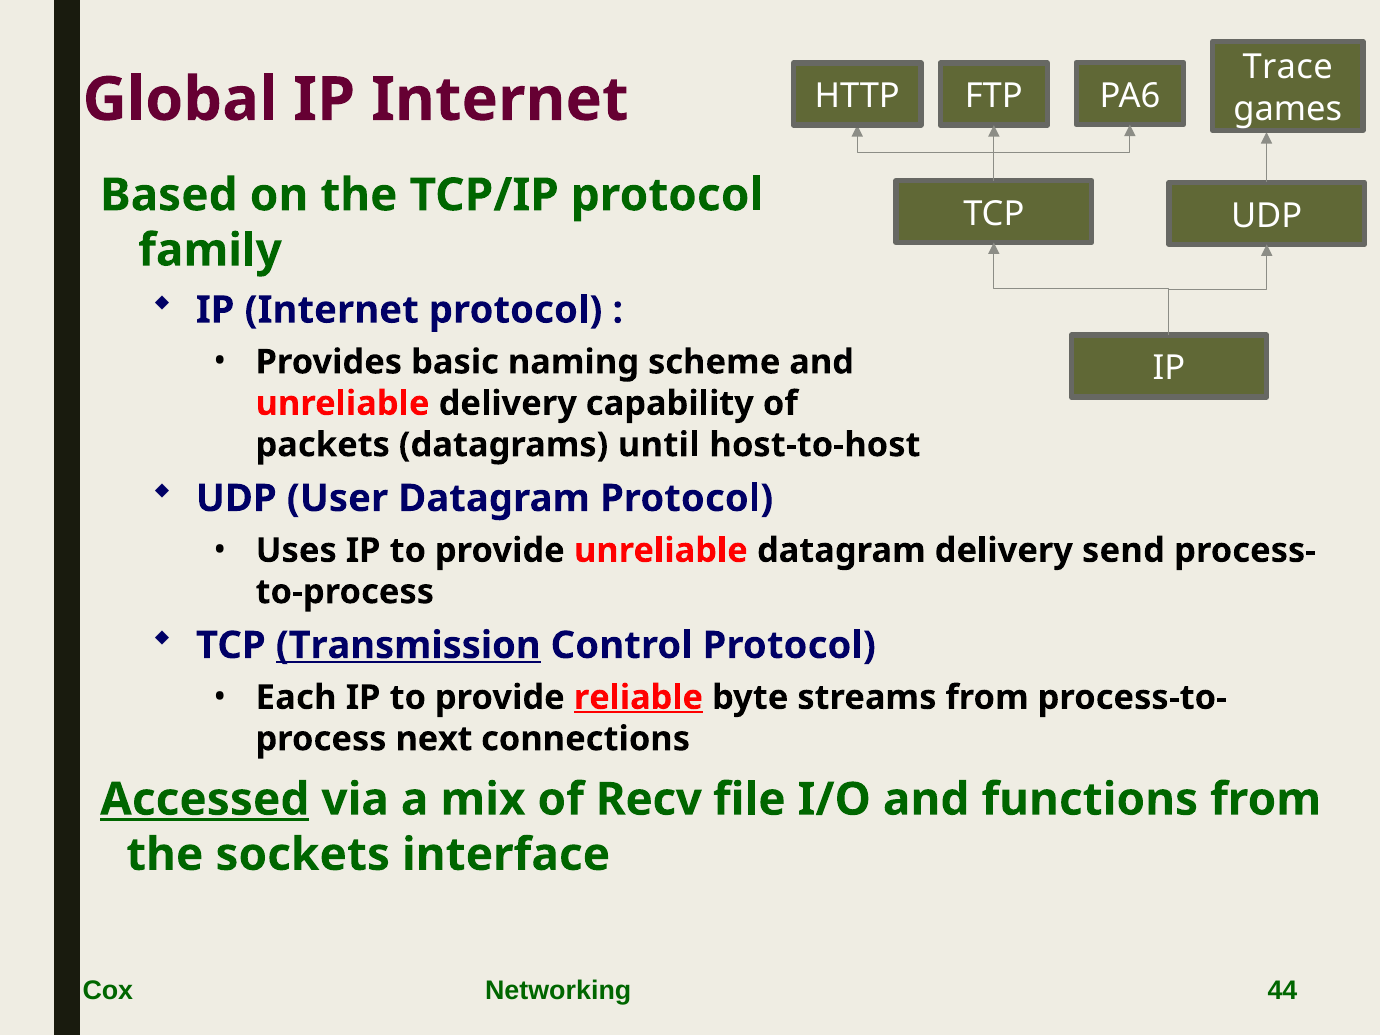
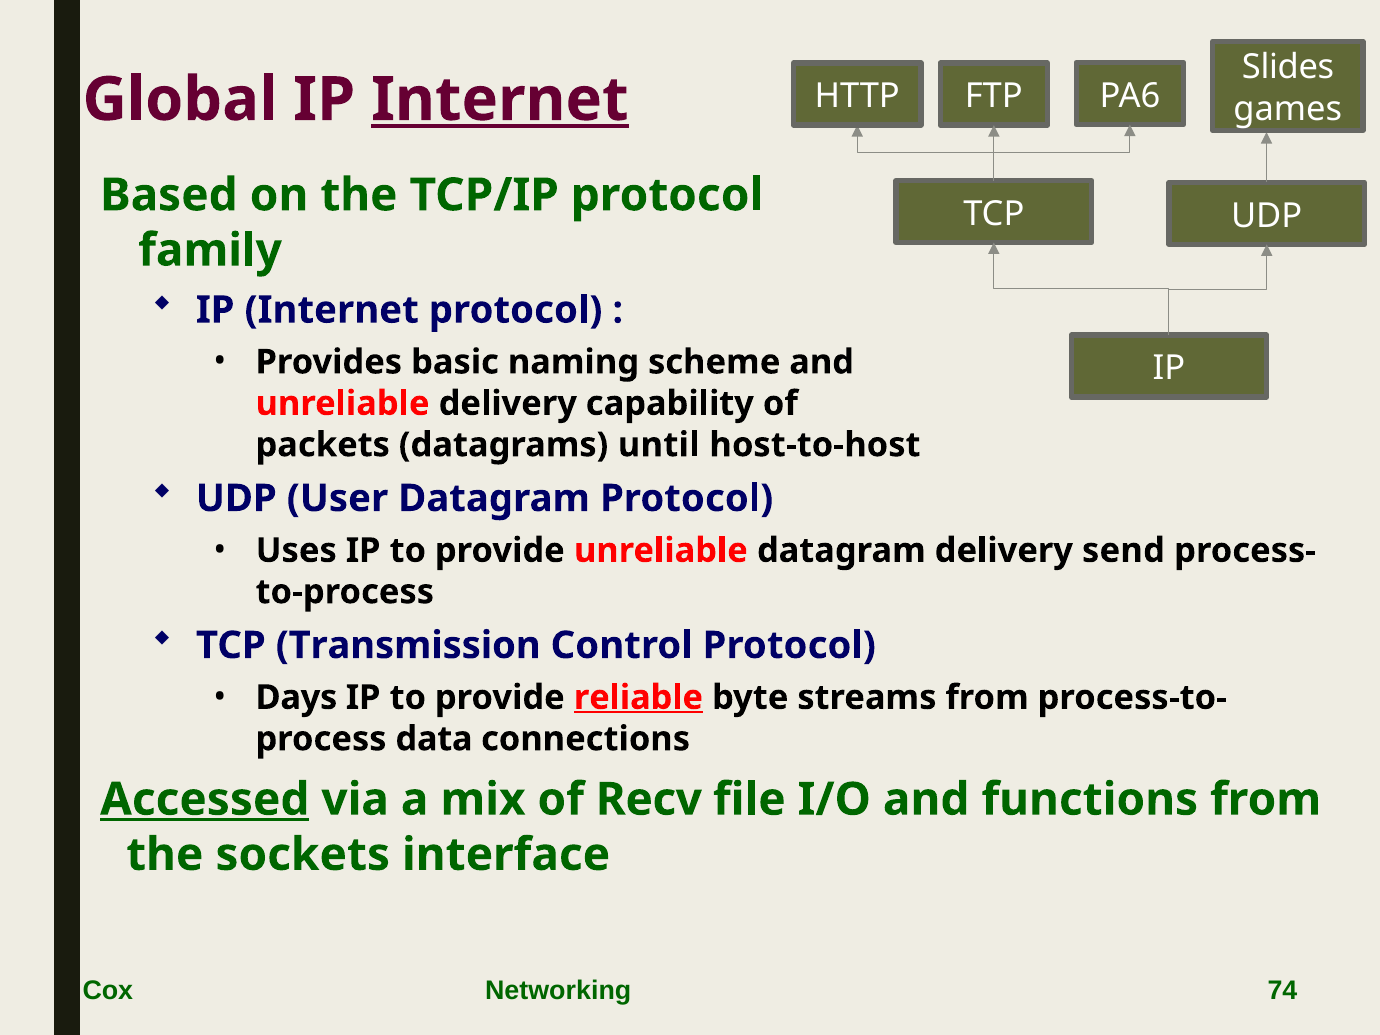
Trace: Trace -> Slides (1288, 68)
Internet underline: none -> present (500, 100)
Transmission underline: present -> none (408, 645)
Each: Each -> Days (296, 698)
next: next -> data (434, 739)
44: 44 -> 74 (1282, 991)
